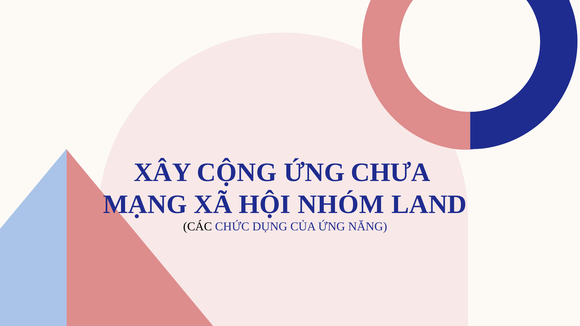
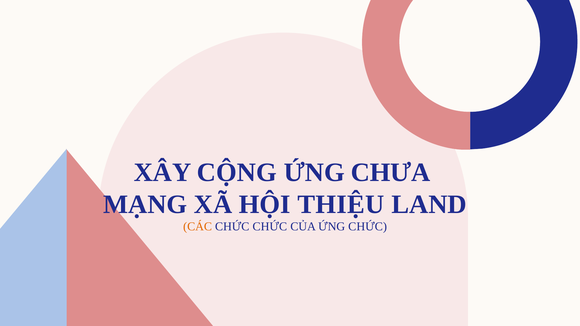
NHÓM: NHÓM -> THIỆU (341, 204)
CÁC colour: black -> orange (198, 227)
CHỨC DỤNG: DỤNG -> CHỨC (270, 227)
ỨNG NĂNG: NĂNG -> CHỨC (368, 227)
